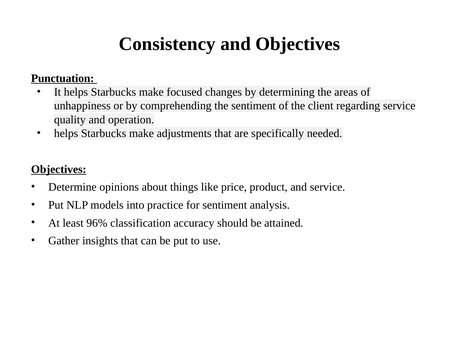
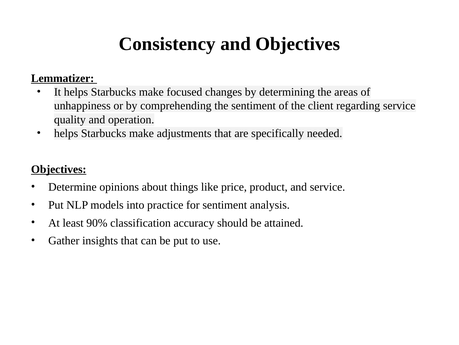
Punctuation: Punctuation -> Lemmatizer (63, 78)
96%: 96% -> 90% (97, 222)
